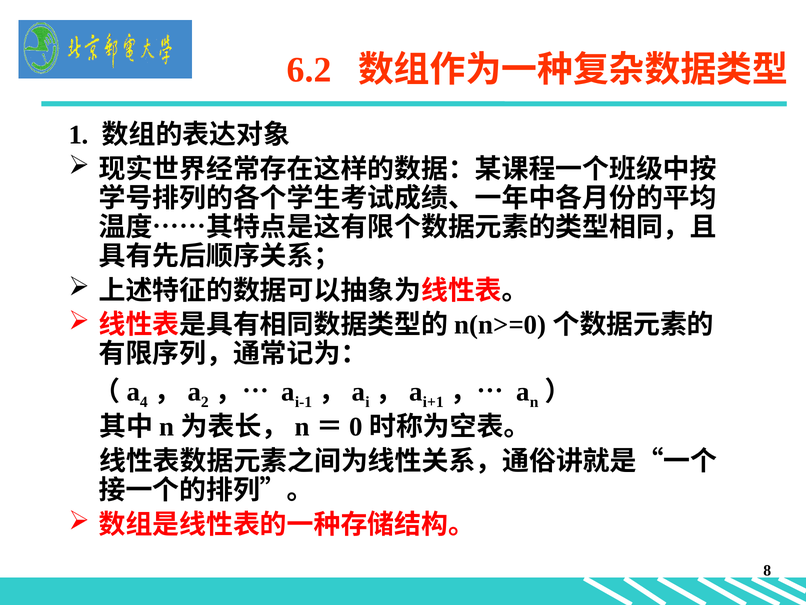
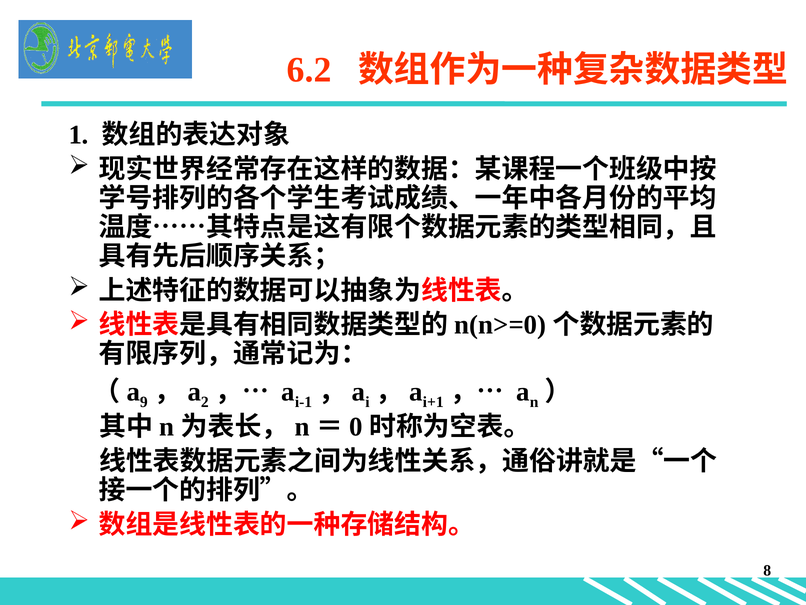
4: 4 -> 9 (144, 402)
